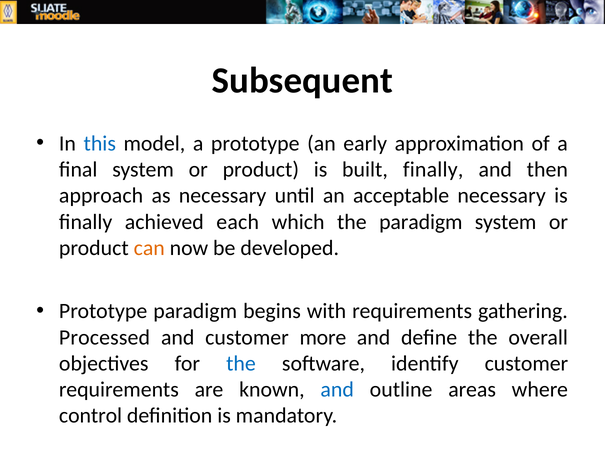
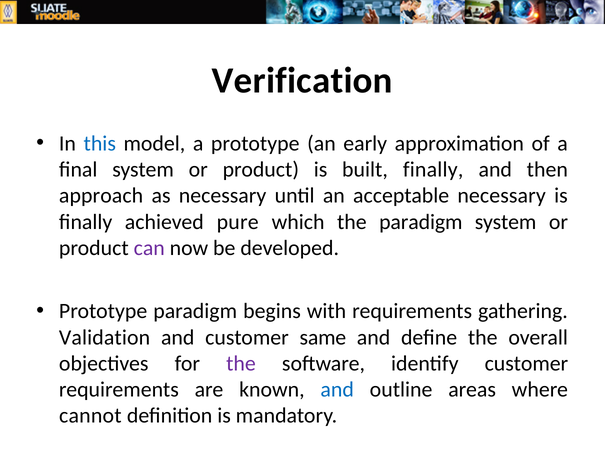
Subsequent: Subsequent -> Verification (302, 81)
each: each -> pure (238, 222)
can colour: orange -> purple (149, 249)
Processed: Processed -> Validation (105, 338)
more: more -> same (323, 338)
the colour: blue -> purple (241, 364)
control: control -> cannot (90, 416)
